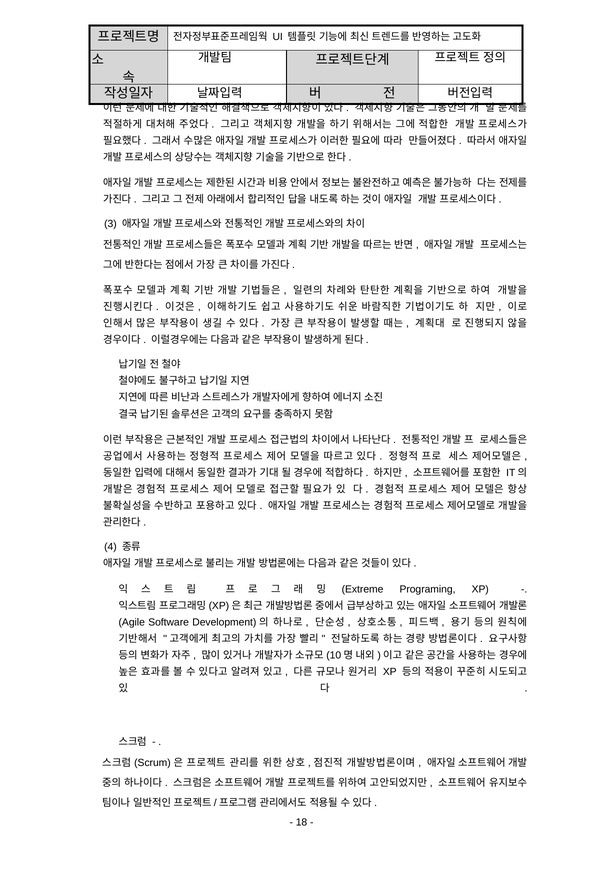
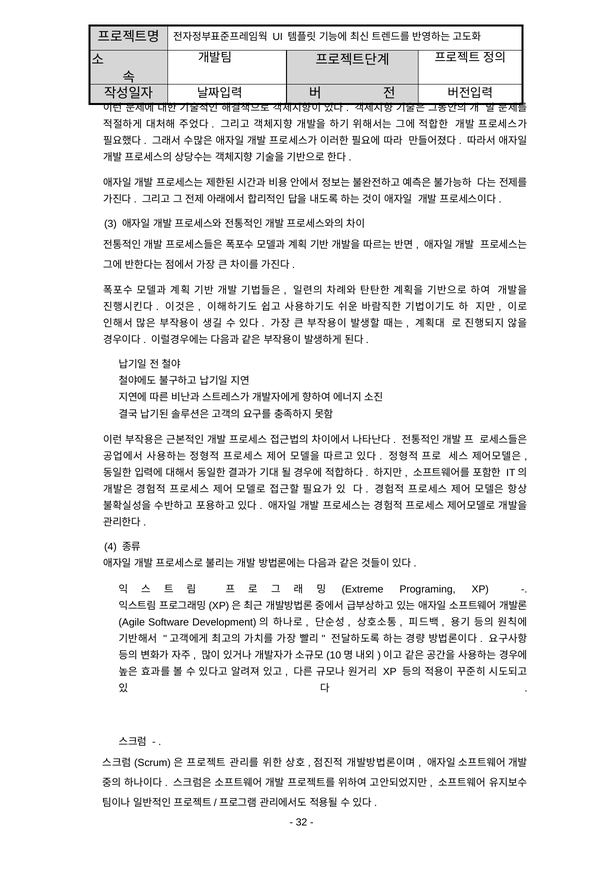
18: 18 -> 32 (301, 822)
